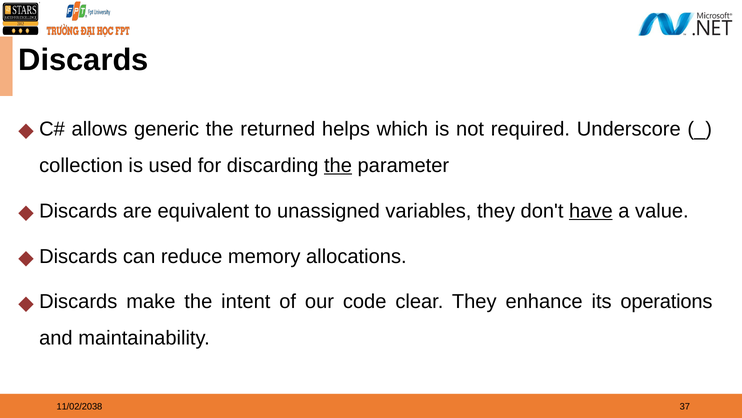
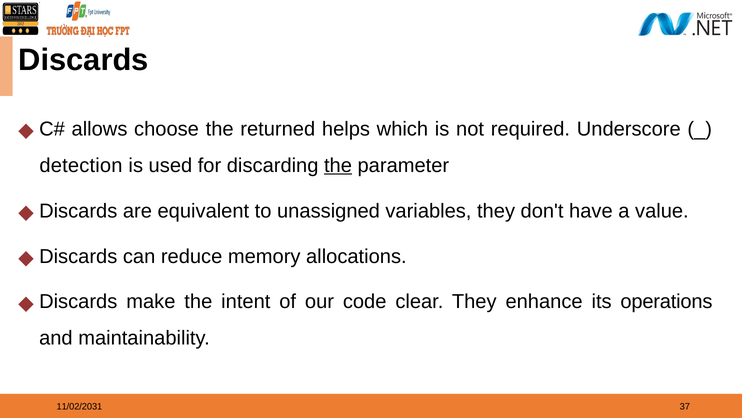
generic: generic -> choose (167, 129)
collection: collection -> detection (81, 165)
have underline: present -> none (591, 211)
11/02/2038: 11/02/2038 -> 11/02/2031 (79, 406)
